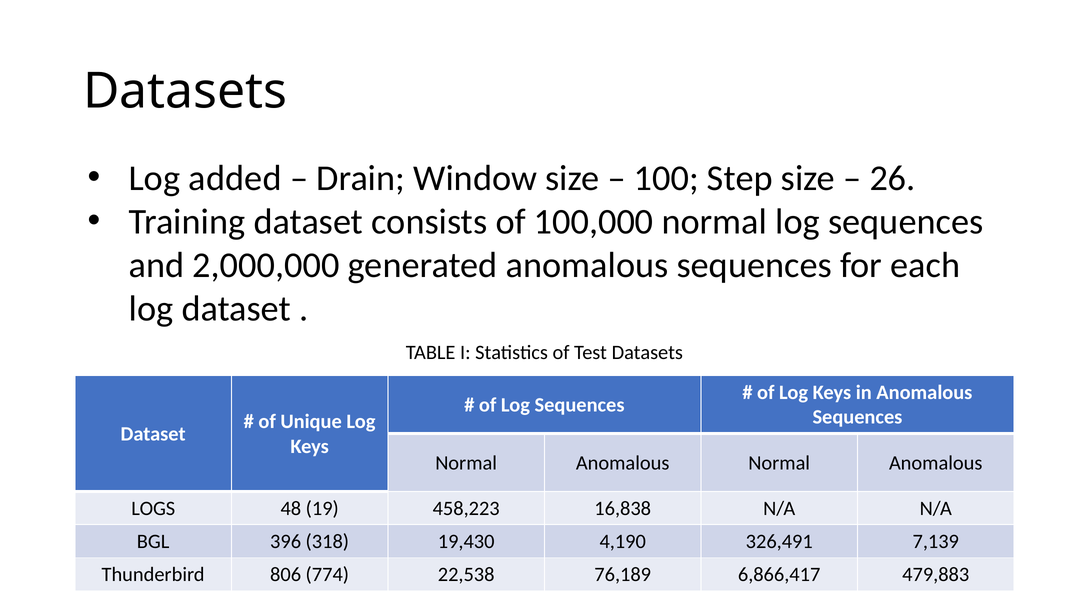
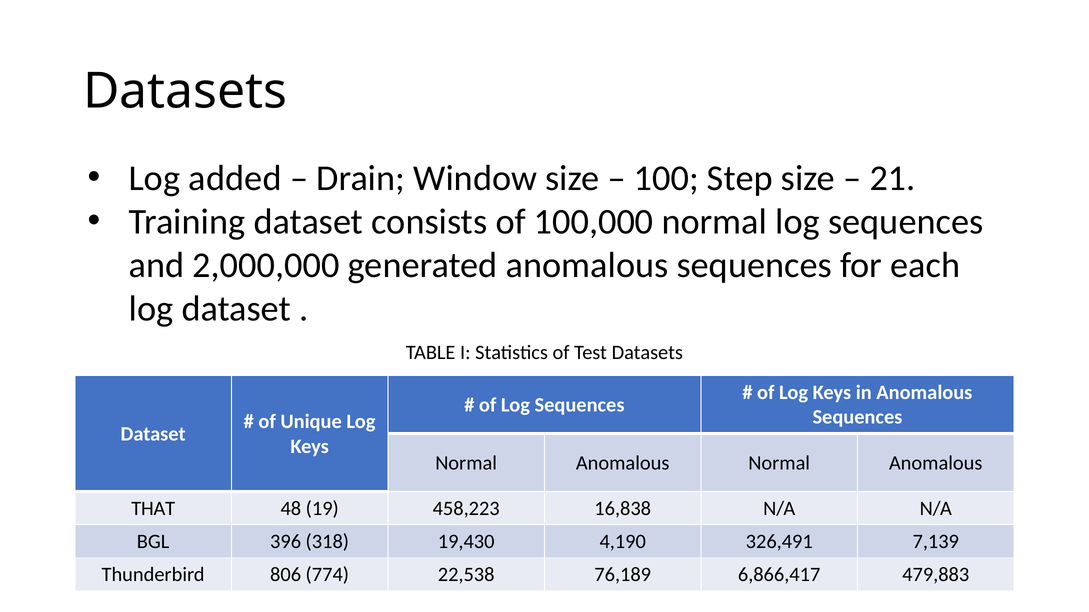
26: 26 -> 21 (892, 179)
LOGS: LOGS -> THAT (153, 509)
